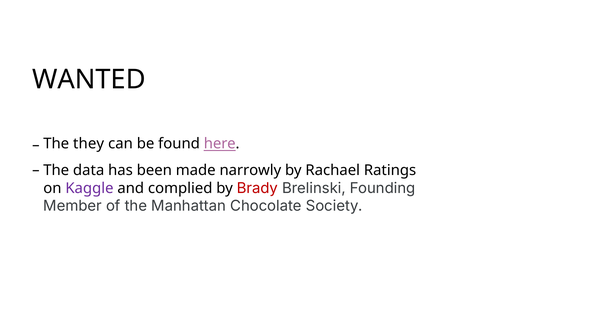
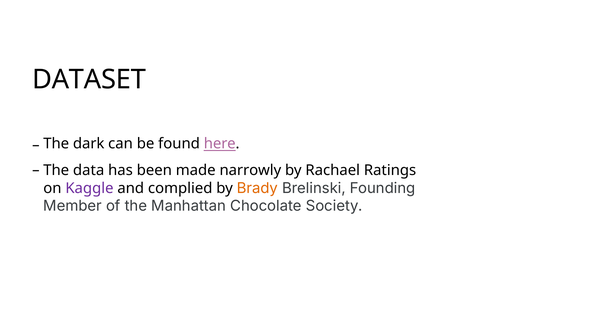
WANTED: WANTED -> DATASET (89, 79)
they: they -> dark (89, 144)
Brady colour: red -> orange (257, 188)
